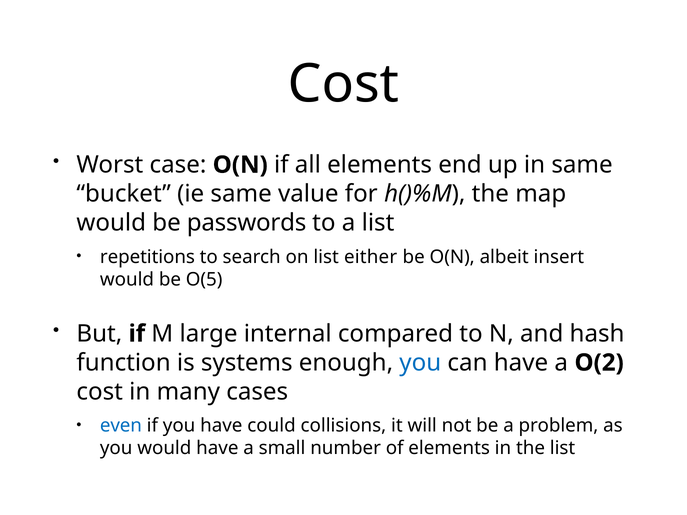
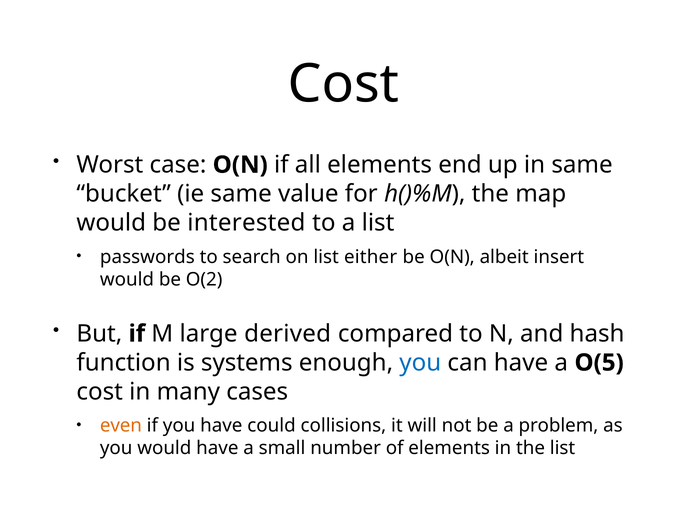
passwords: passwords -> interested (246, 223)
repetitions: repetitions -> passwords (147, 257)
O(5: O(5 -> O(2 (204, 280)
internal: internal -> derived (288, 334)
O(2: O(2 -> O(5 (599, 363)
even colour: blue -> orange (121, 426)
